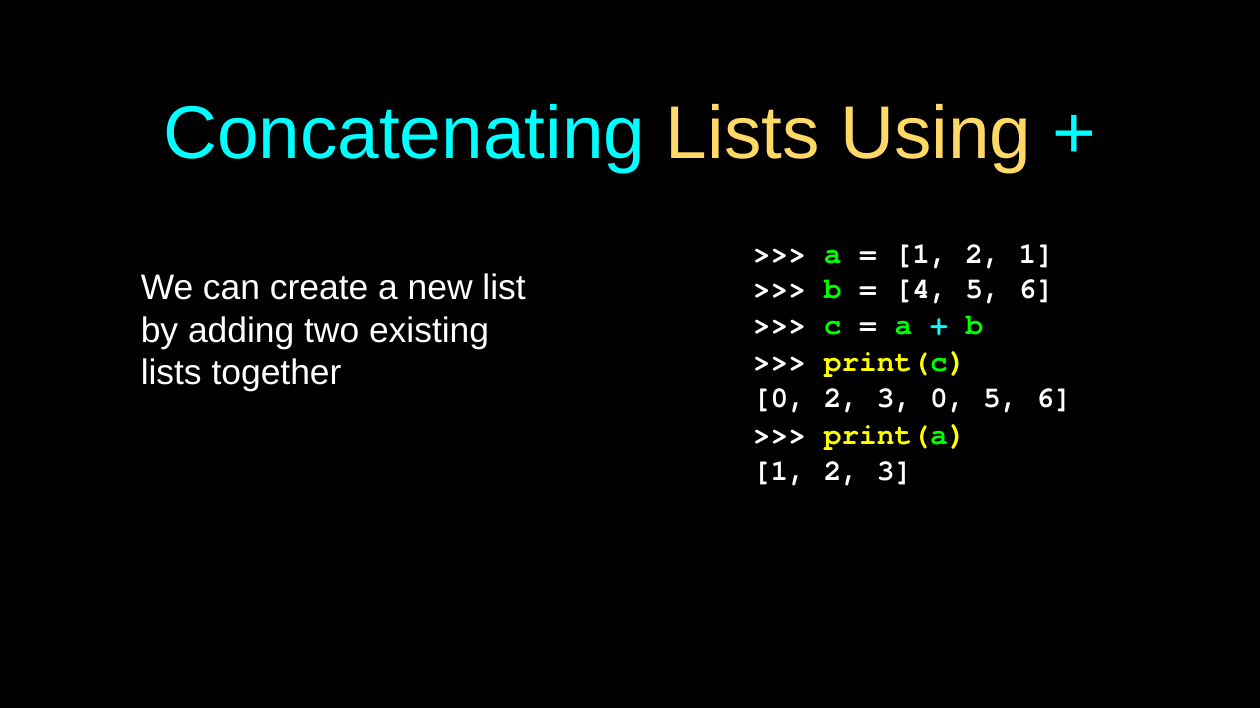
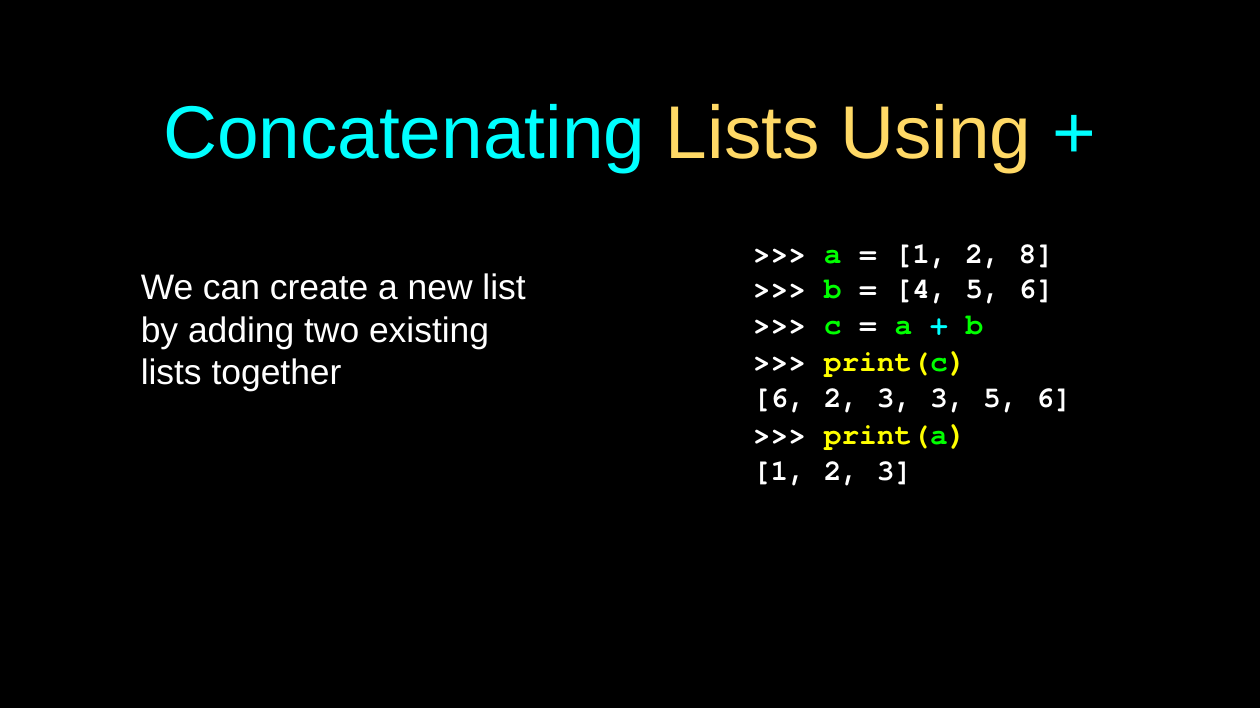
2 1: 1 -> 8 (1036, 254)
0: 0 -> 6 (779, 398)
3 0: 0 -> 3 (948, 398)
